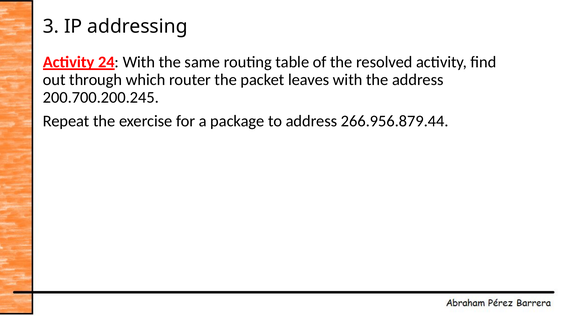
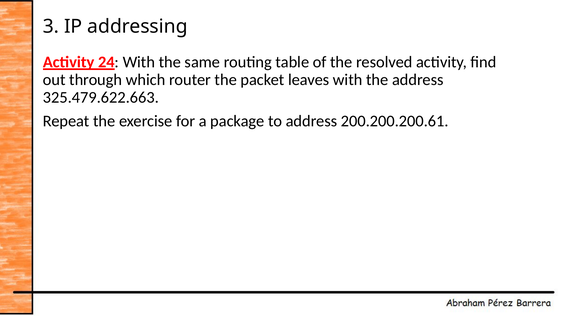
200.700.200.245: 200.700.200.245 -> 325.479.622.663 (101, 97)
266.956.879.44: 266.956.879.44 -> 200.200.200.61 (395, 121)
